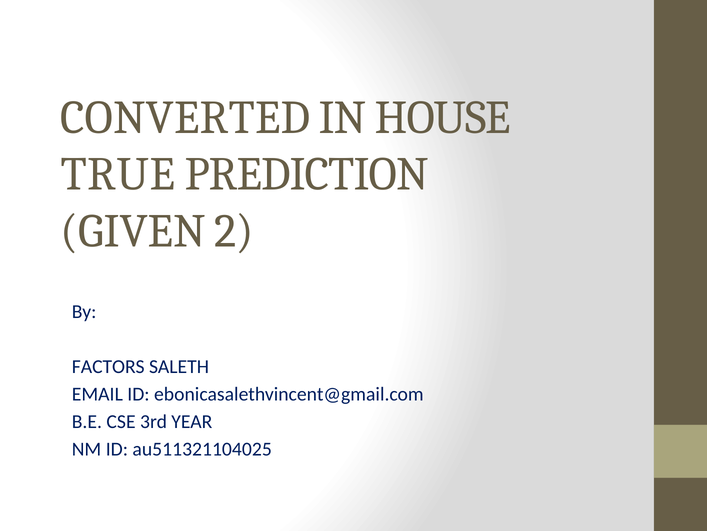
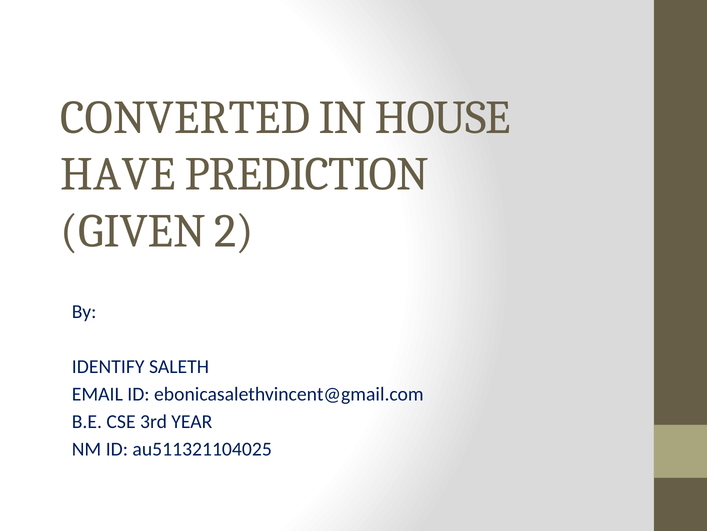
TRUE: TRUE -> HAVE (118, 174)
FACTORS: FACTORS -> IDENTIFY (108, 366)
